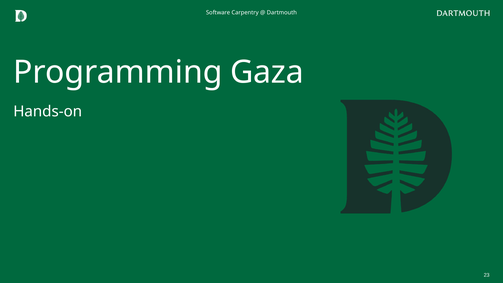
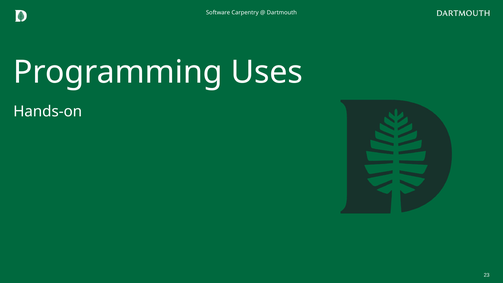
Gaza: Gaza -> Uses (267, 72)
